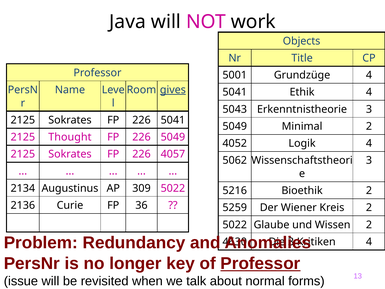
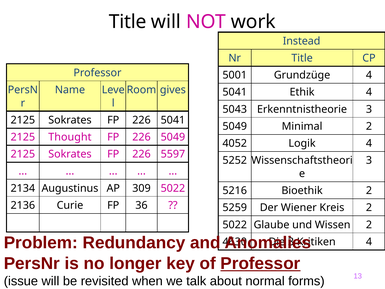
Java: Java -> Title (128, 22)
Objects: Objects -> Instead (302, 41)
gives underline: present -> none (173, 90)
4057: 4057 -> 5597 (173, 154)
5062: 5062 -> 5252 (235, 160)
